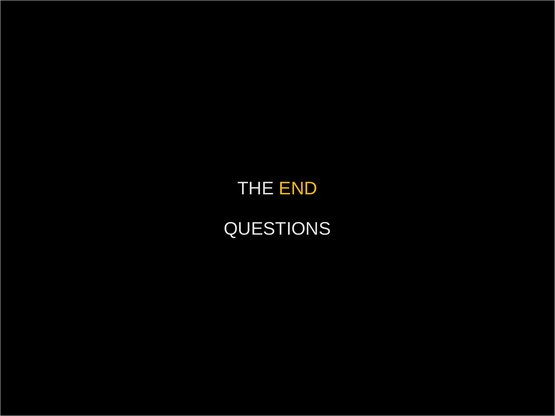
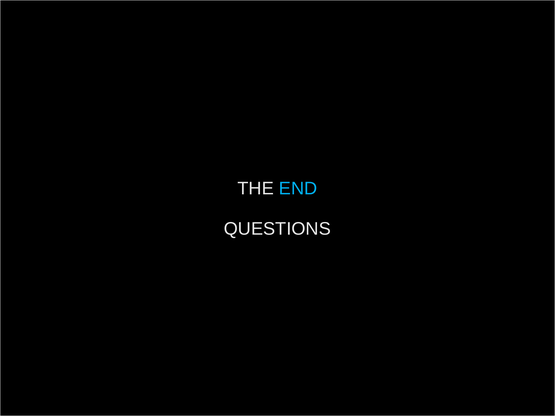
END colour: yellow -> light blue (298, 189)
